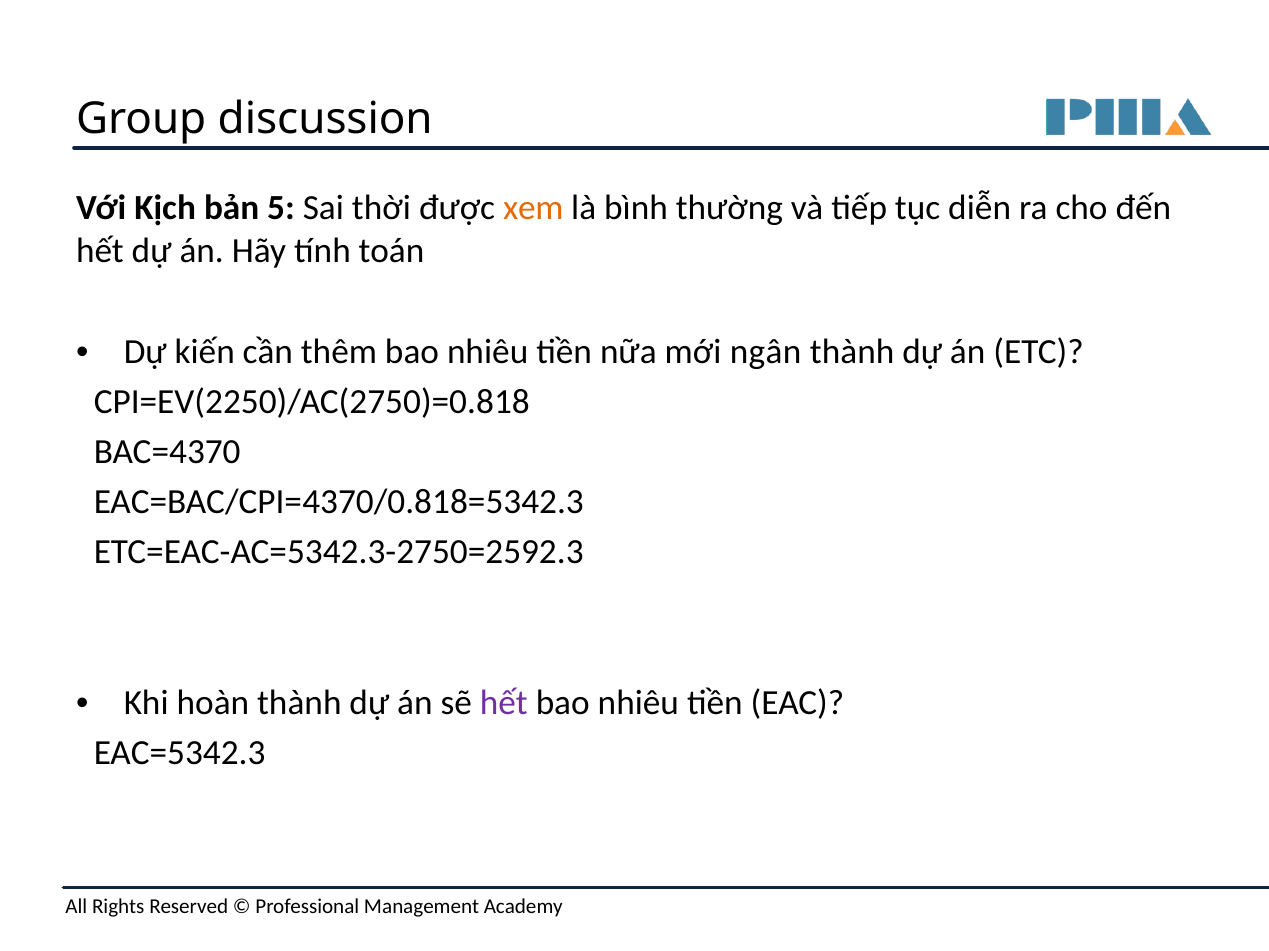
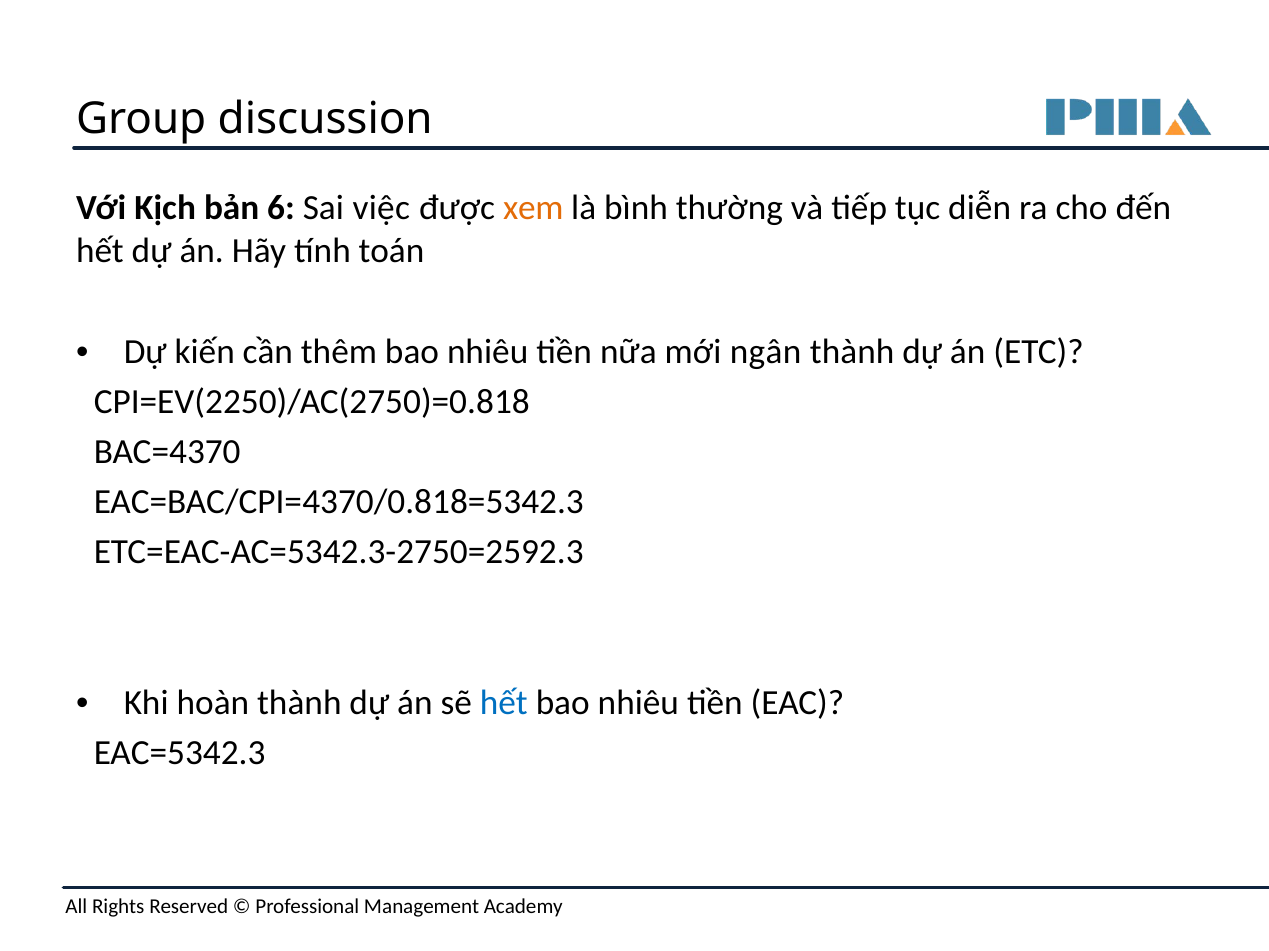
5: 5 -> 6 (281, 208)
thời: thời -> việc (381, 208)
hết colour: purple -> blue (504, 703)
